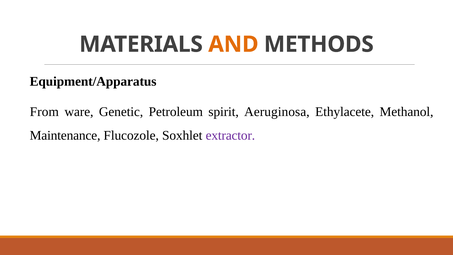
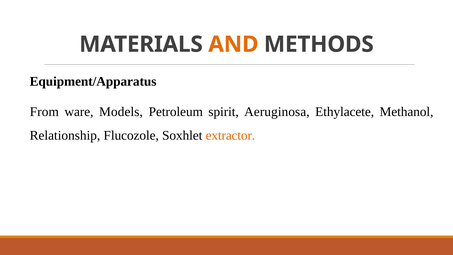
Genetic: Genetic -> Models (121, 112)
Maintenance: Maintenance -> Relationship (65, 135)
extractor colour: purple -> orange (230, 135)
